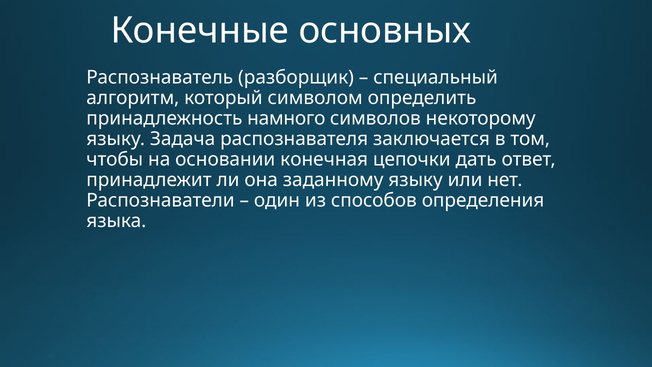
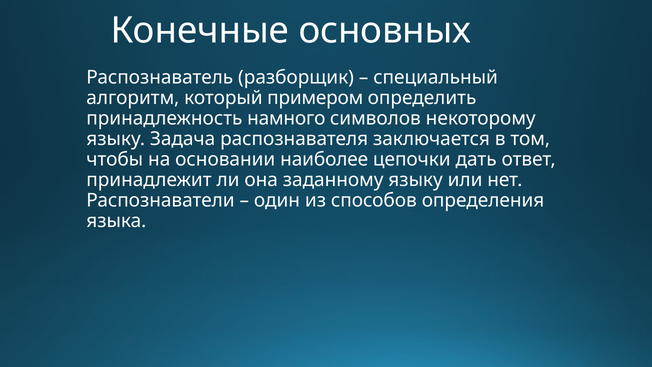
символом: символом -> примером (315, 98)
конечная: конечная -> наиболее (324, 159)
